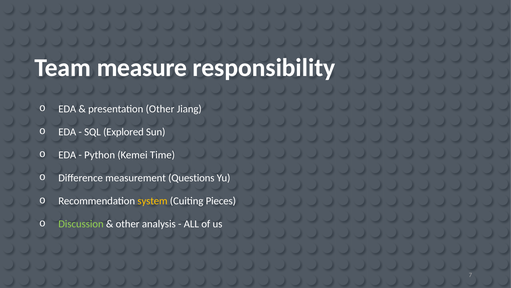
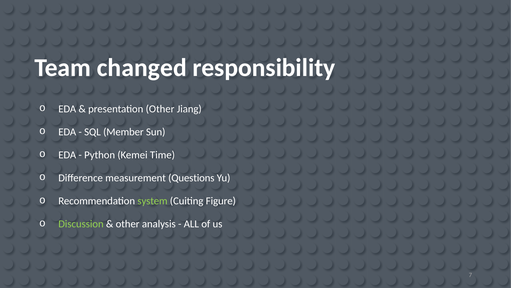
measure: measure -> changed (142, 68)
Explored: Explored -> Member (123, 132)
system colour: yellow -> light green (152, 201)
Pieces: Pieces -> Figure (221, 201)
